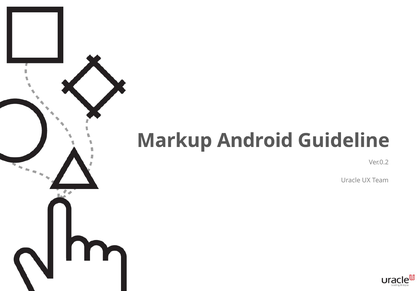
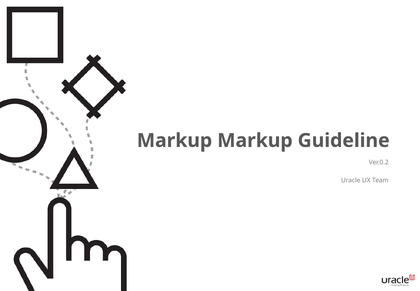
Markup Android: Android -> Markup (255, 140)
